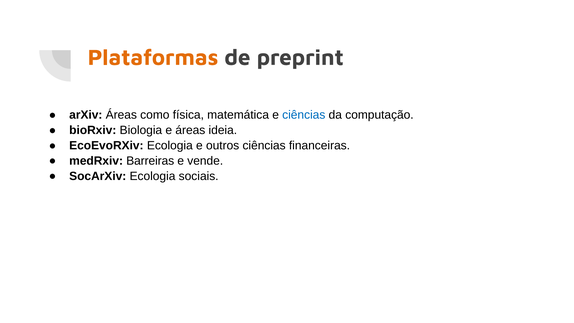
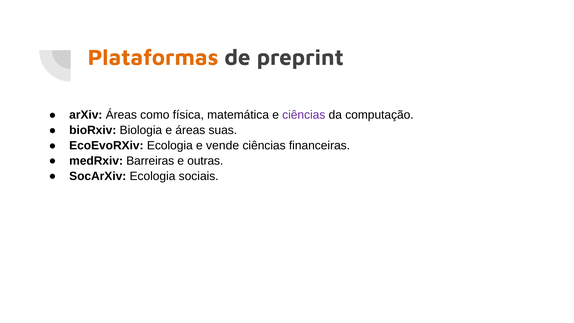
ciências colour: blue -> purple (304, 115)
ideia: ideia -> suas (223, 130)
outros: outros -> vende (223, 145)
vende: vende -> outras (205, 161)
